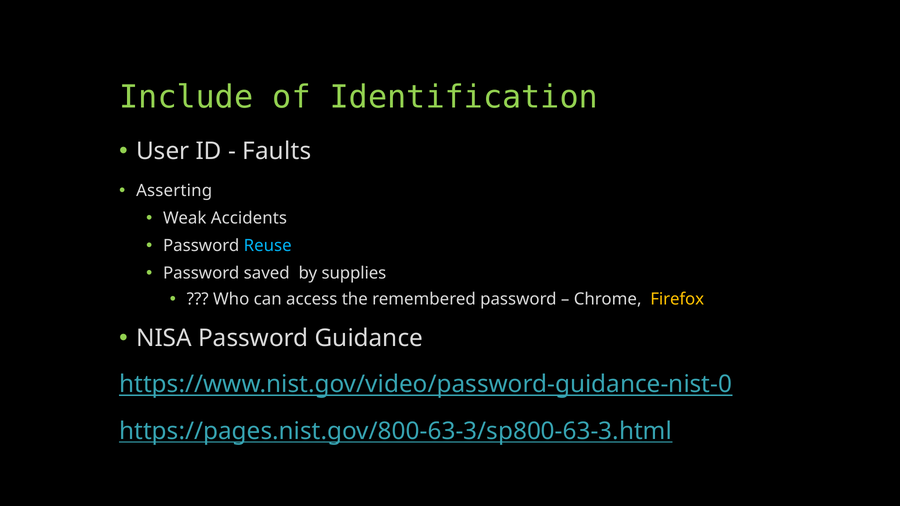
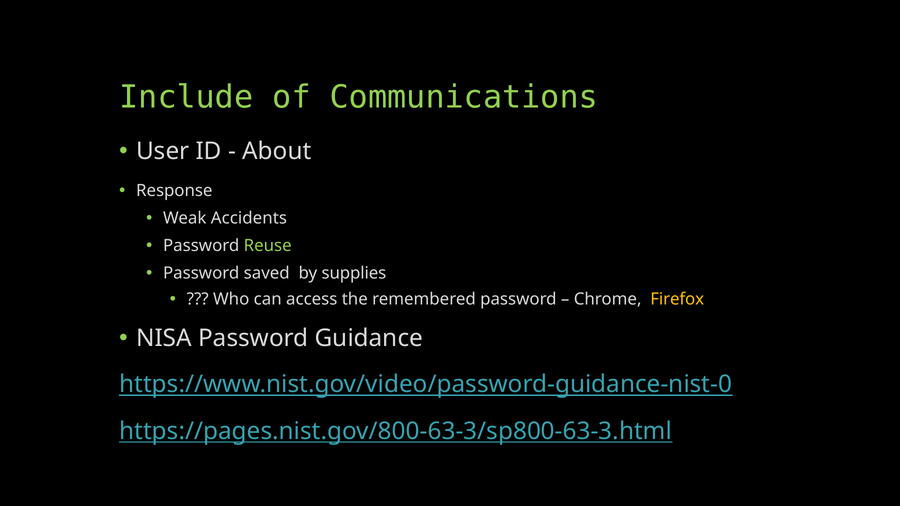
Identification: Identification -> Communications (464, 97)
Faults: Faults -> About (277, 151)
Asserting: Asserting -> Response (174, 191)
Reuse colour: light blue -> light green (268, 246)
